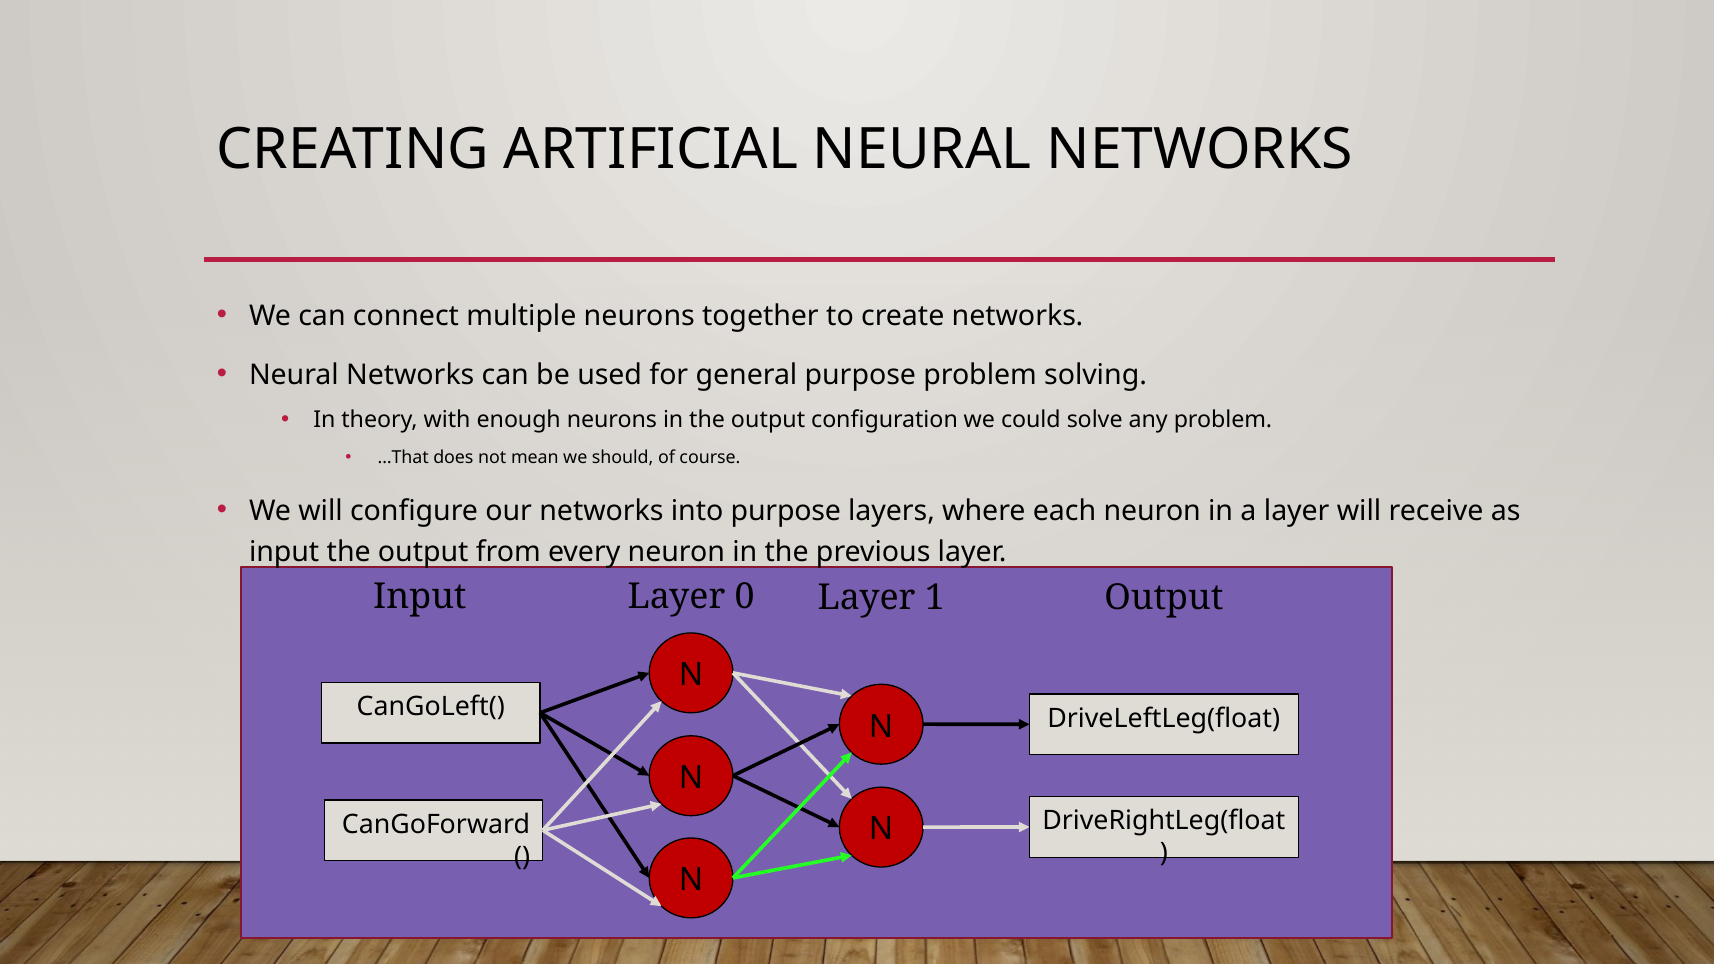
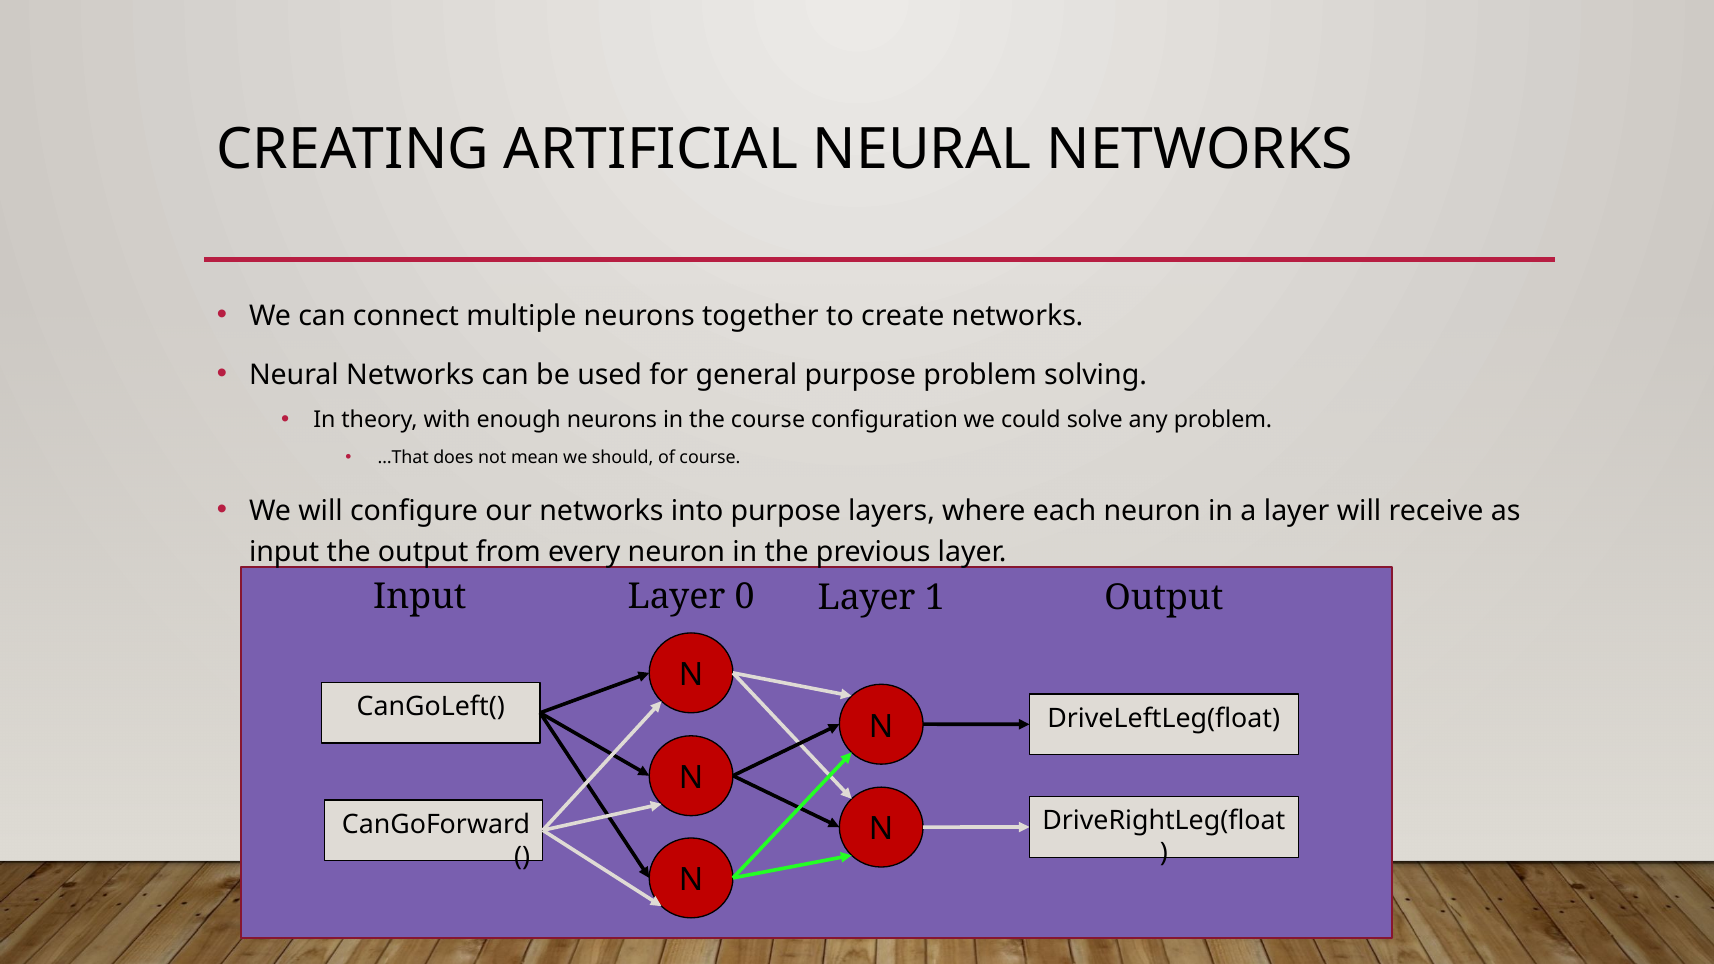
in the output: output -> course (768, 420)
